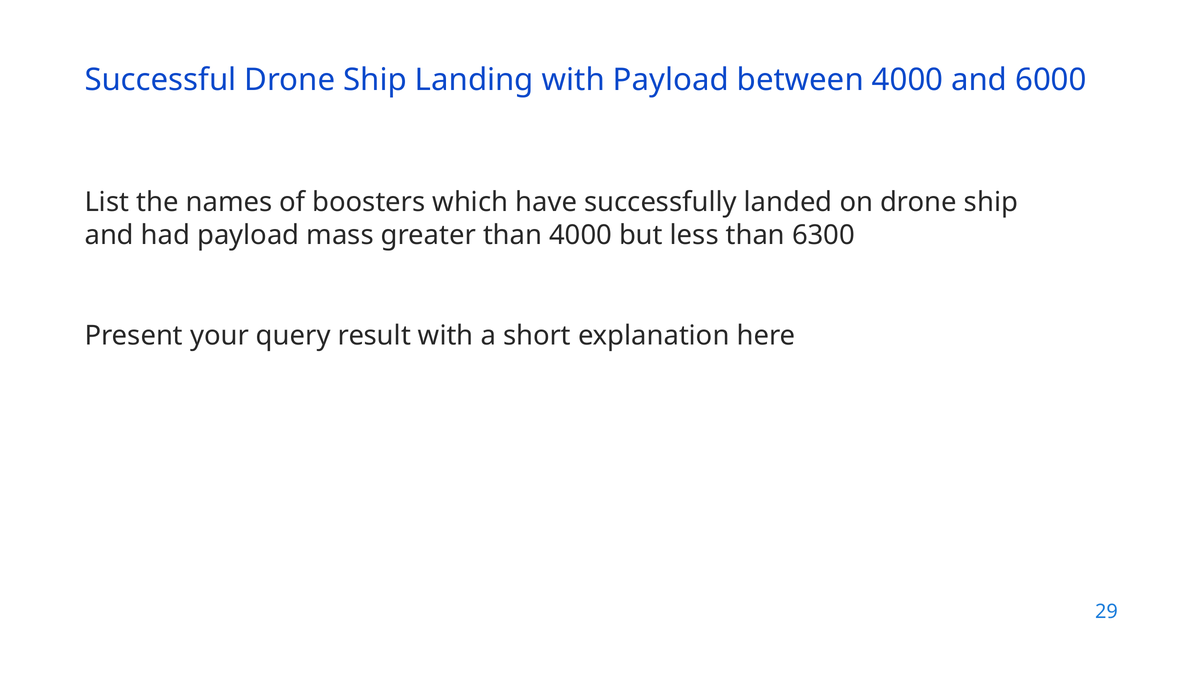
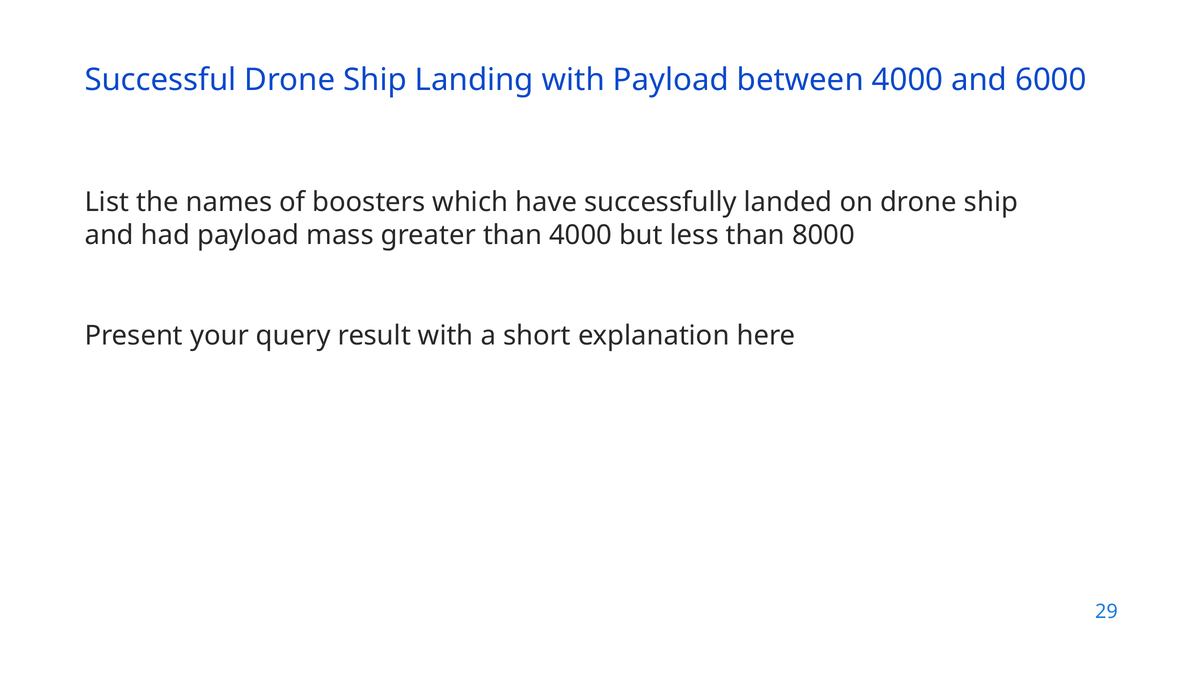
6300: 6300 -> 8000 (823, 235)
